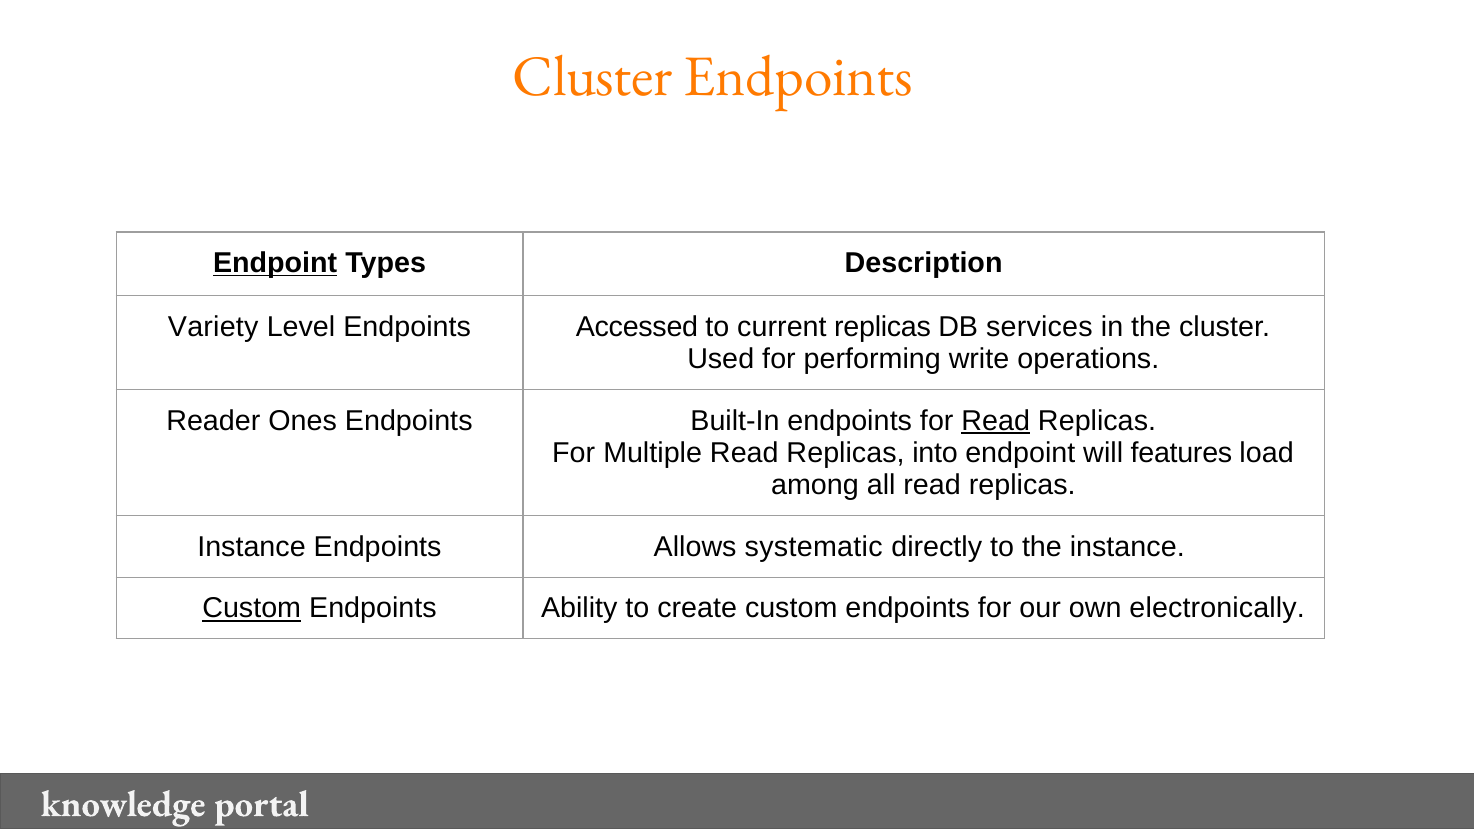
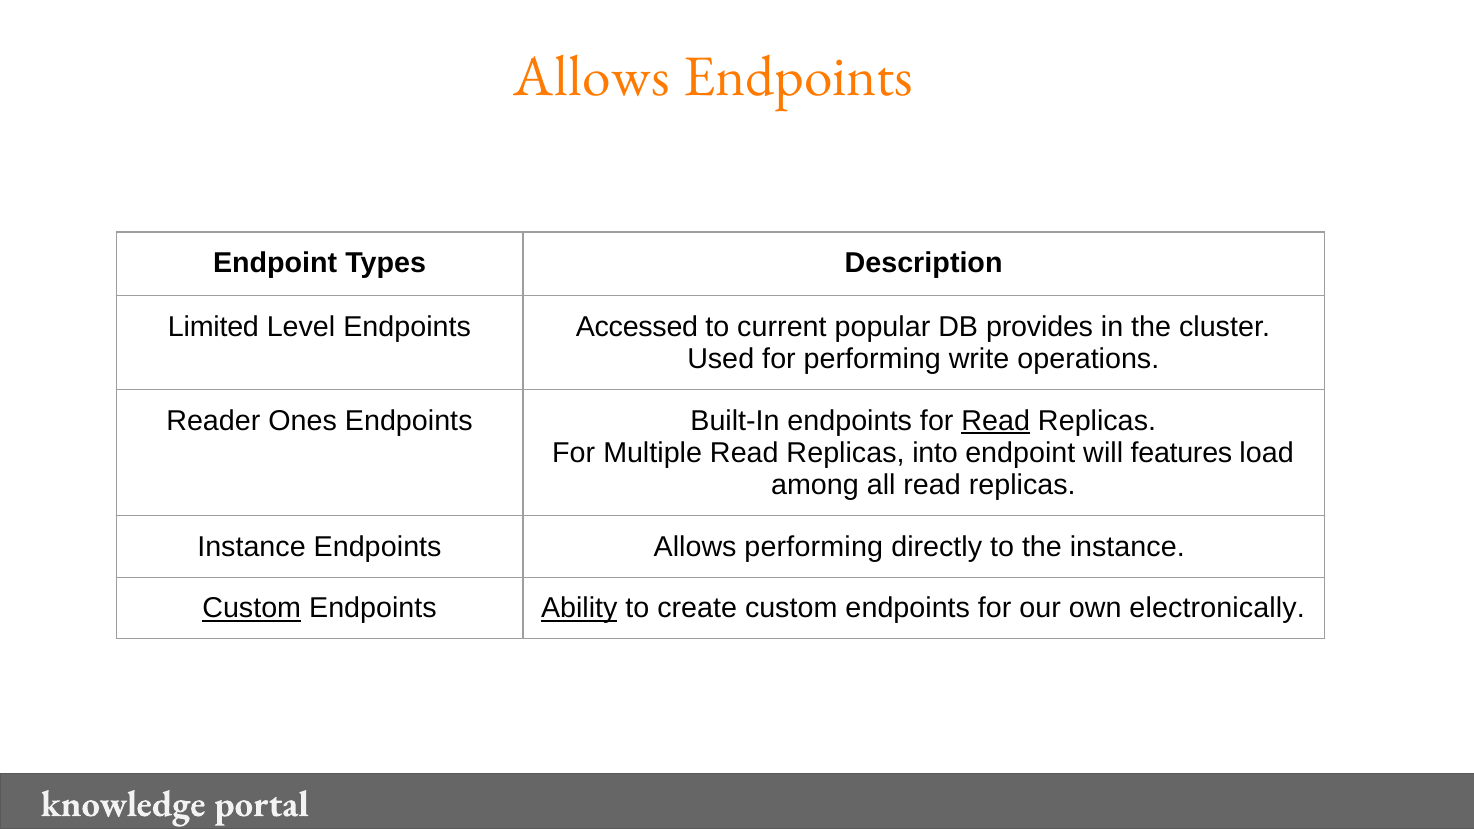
Cluster: Cluster -> Allows (592, 77)
Endpoint underline: present -> none (275, 263)
Variety: Variety -> Limited (213, 327)
current replicas: replicas -> popular (882, 327)
services: services -> provides (1040, 327)
Allows systematic: systematic -> performing (814, 547)
Ability underline: none -> present (579, 609)
